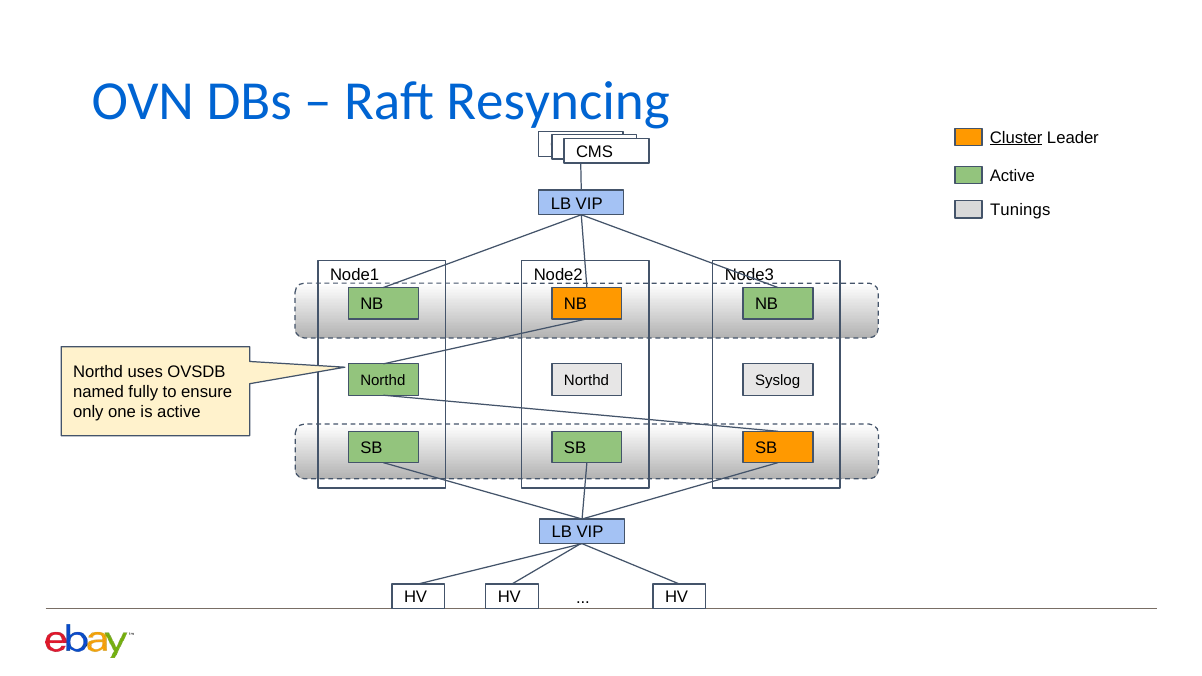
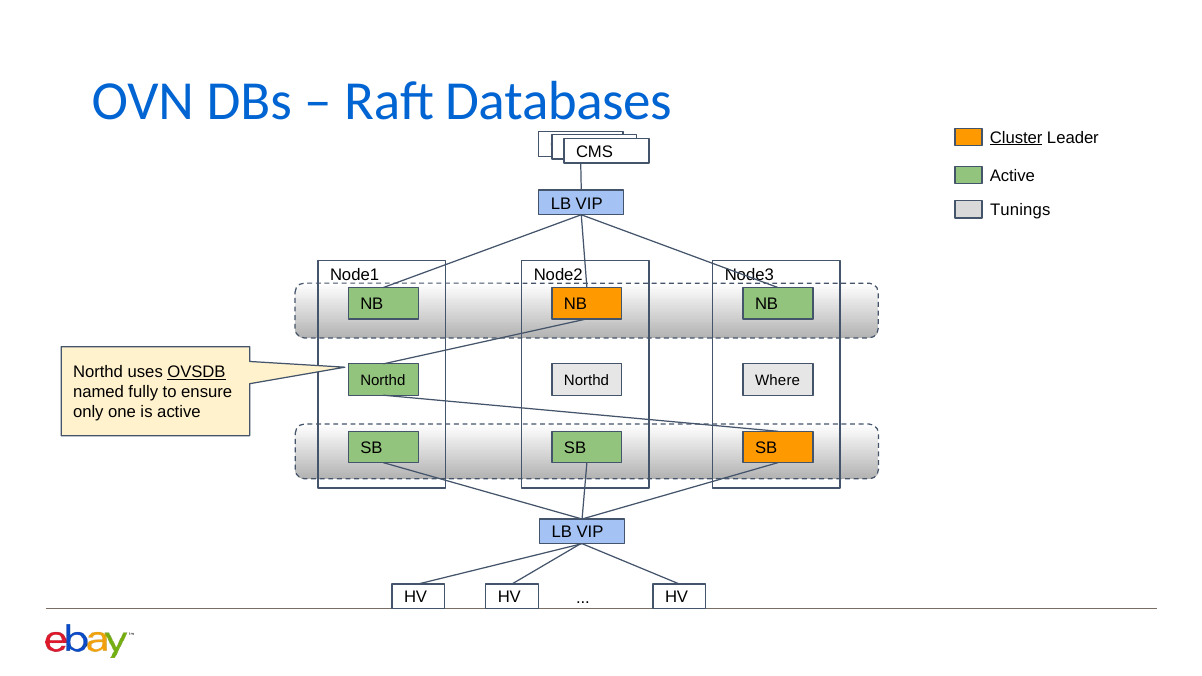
Resyncing: Resyncing -> Databases (558, 101)
OVSDB underline: none -> present (196, 372)
Syslog: Syslog -> Where (778, 381)
